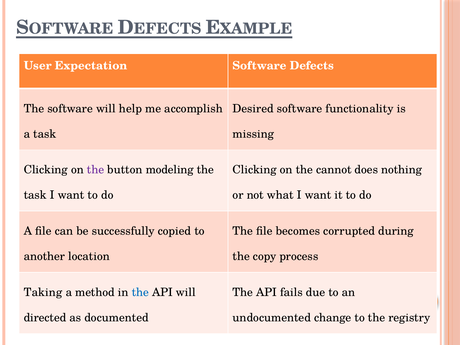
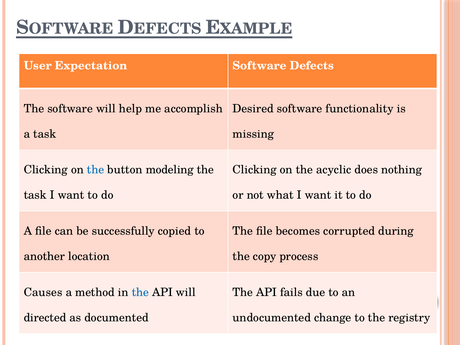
the colour: purple -> blue (96, 170)
cannot: cannot -> acyclic (334, 170)
Taking: Taking -> Causes (43, 292)
